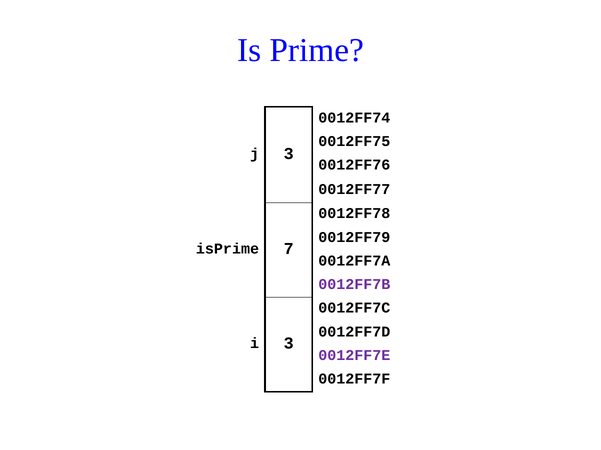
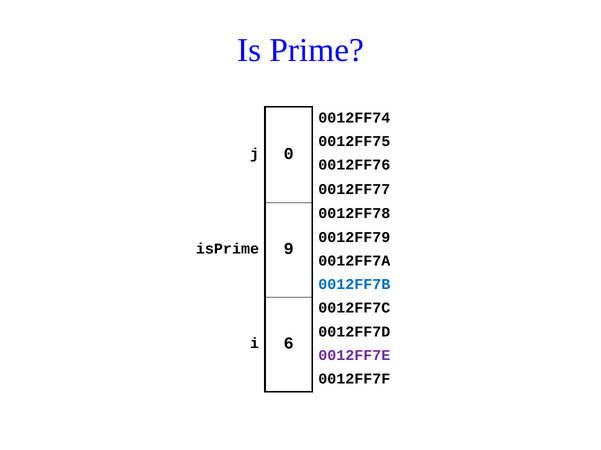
j 3: 3 -> 0 (289, 154)
7: 7 -> 9 (289, 249)
0012FF7B colour: purple -> blue (354, 285)
i 3: 3 -> 6 (289, 344)
